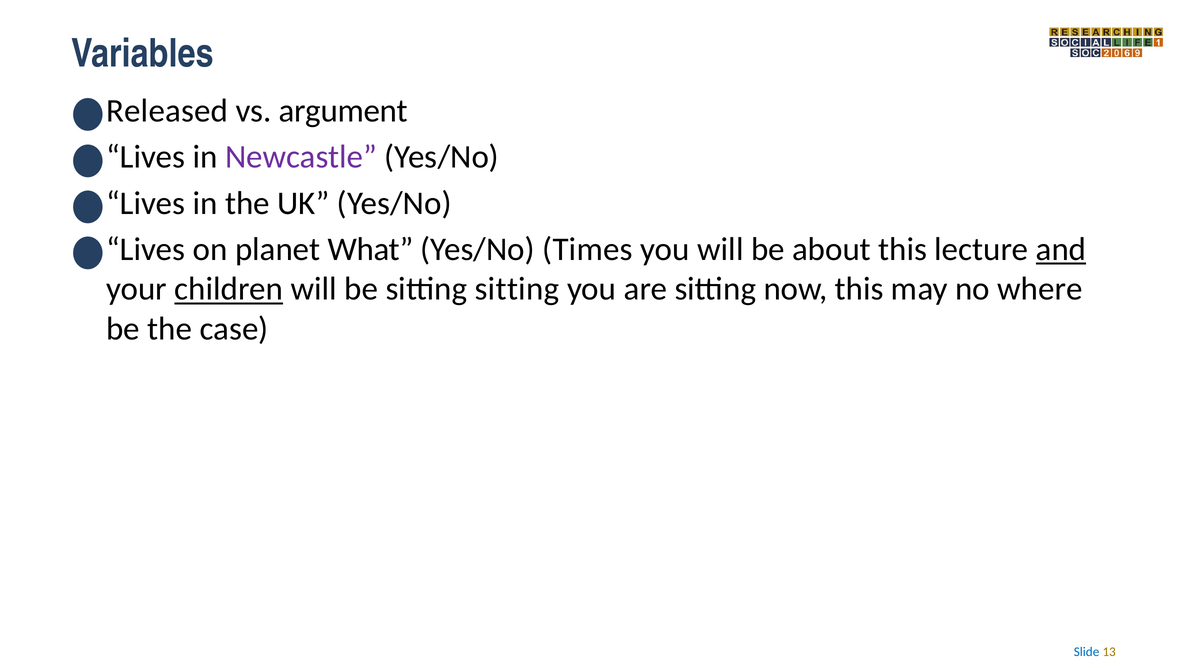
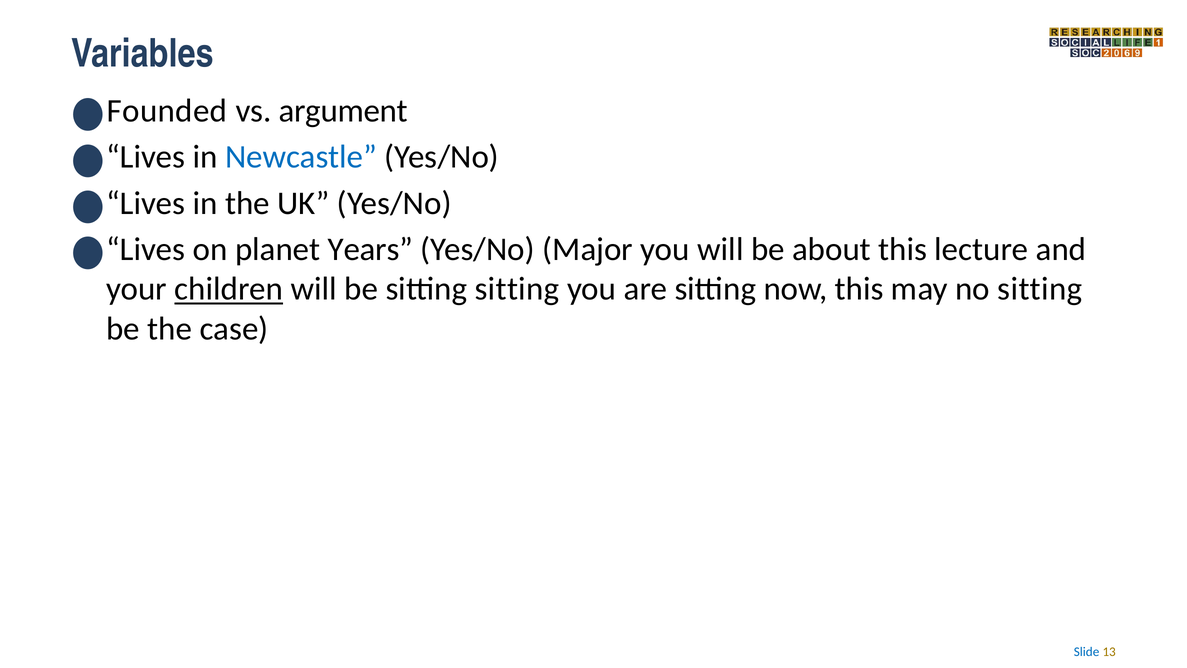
Released: Released -> Founded (167, 111)
Newcastle colour: purple -> blue (301, 157)
What: What -> Years (370, 249)
Times: Times -> Major (588, 249)
and underline: present -> none (1061, 249)
no where: where -> sitting (1040, 289)
